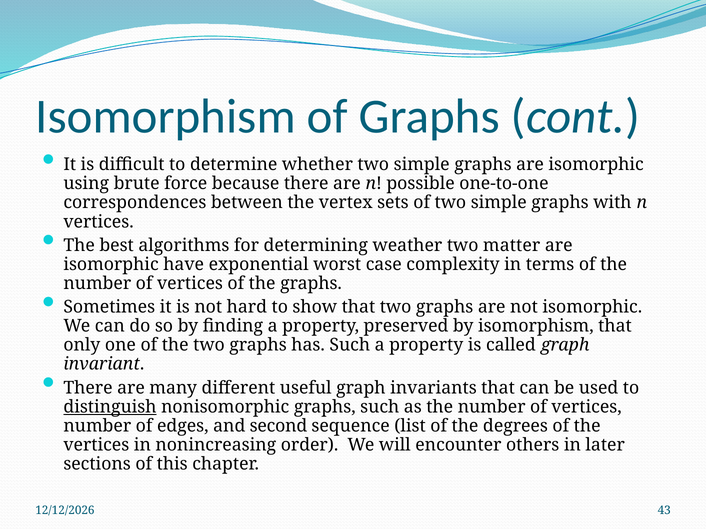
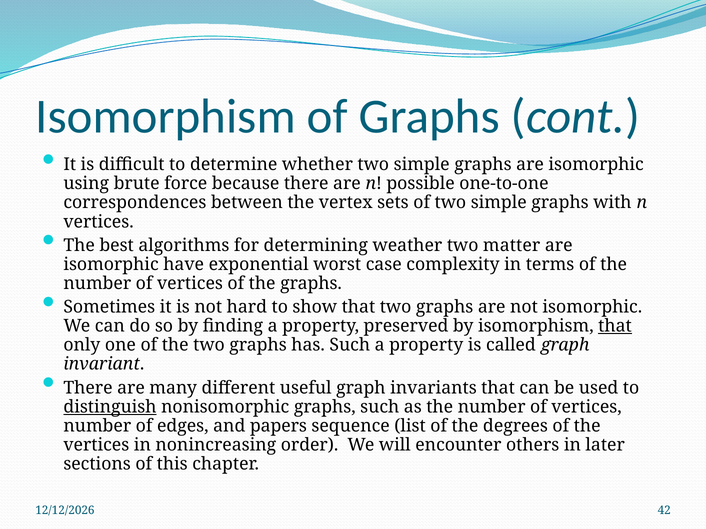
that underline: none -> present (615, 326)
second: second -> papers (278, 426)
43: 43 -> 42 (664, 511)
